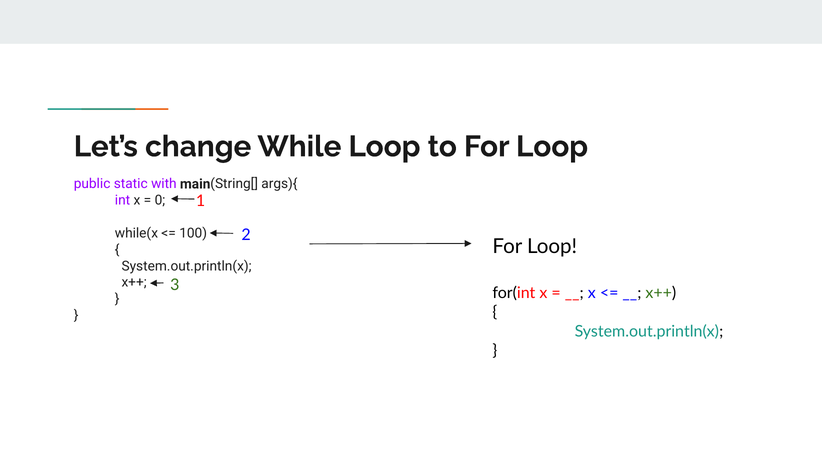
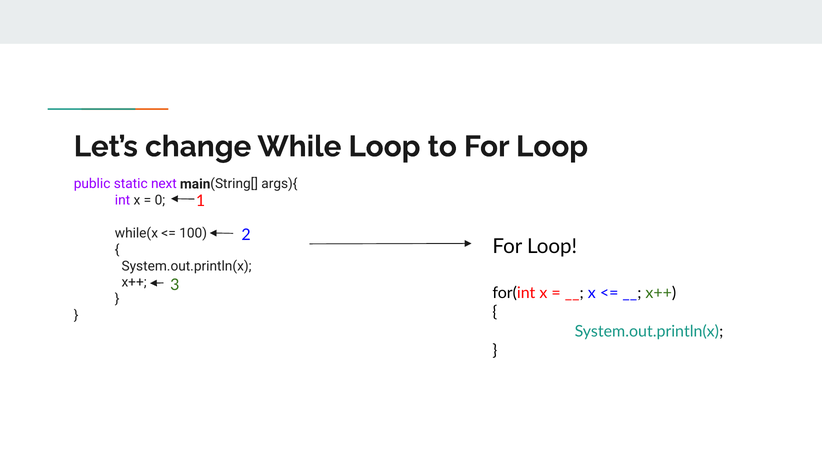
with: with -> next (164, 184)
